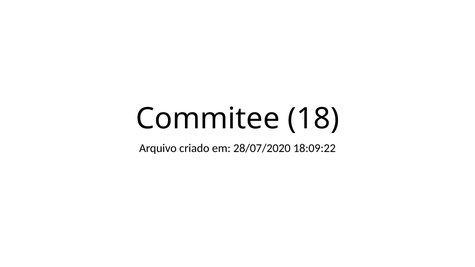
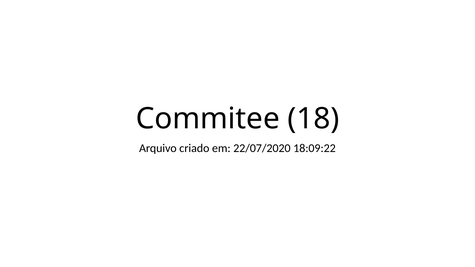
28/07/2020: 28/07/2020 -> 22/07/2020 (262, 148)
